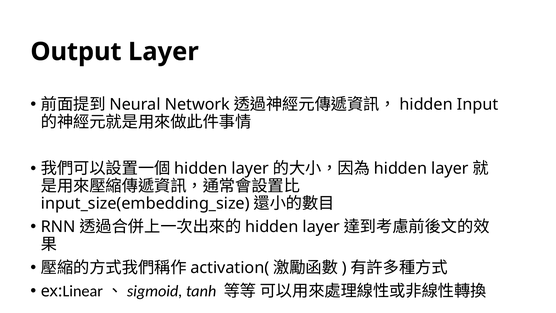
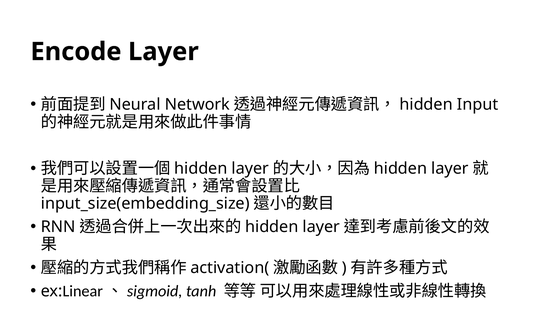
Output: Output -> Encode (76, 52)
